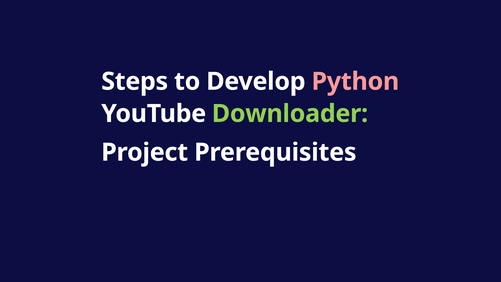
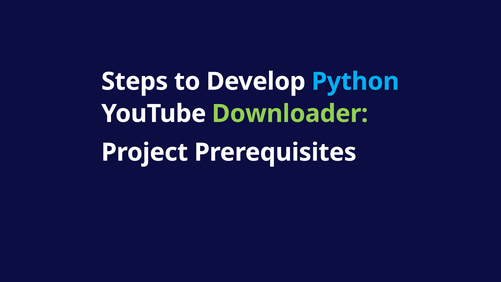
Python colour: pink -> light blue (355, 81)
